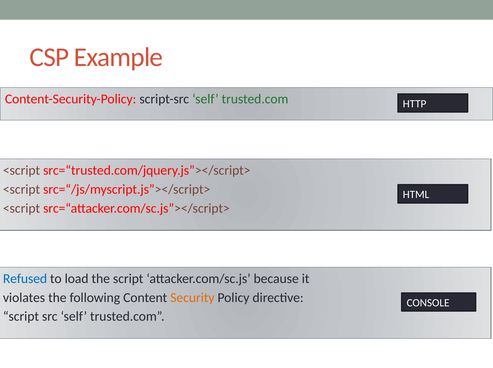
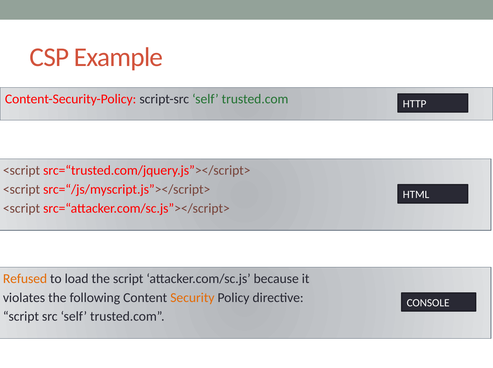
Refused colour: blue -> orange (25, 279)
